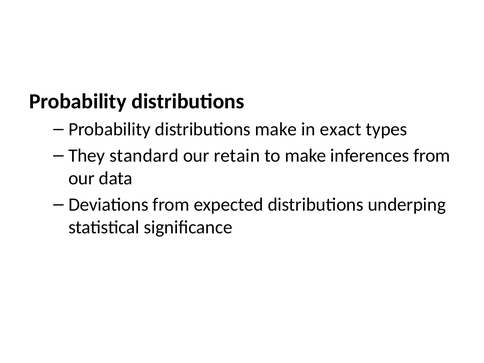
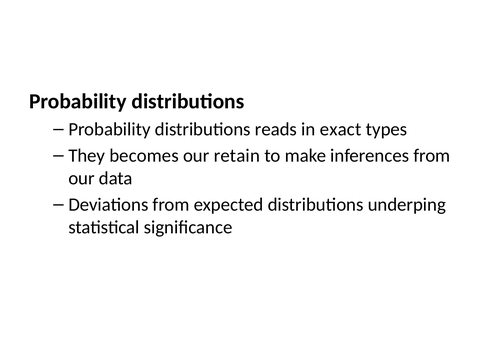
distributions make: make -> reads (276, 129)
standard: standard -> becomes (144, 156)
